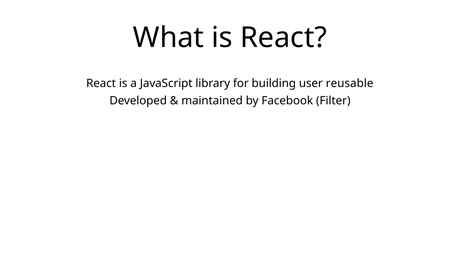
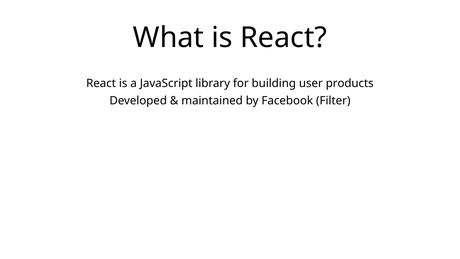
reusable: reusable -> products (350, 83)
